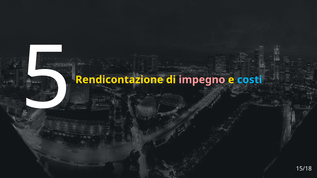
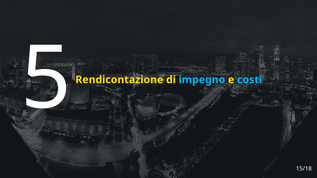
impegno colour: pink -> light blue (202, 80)
